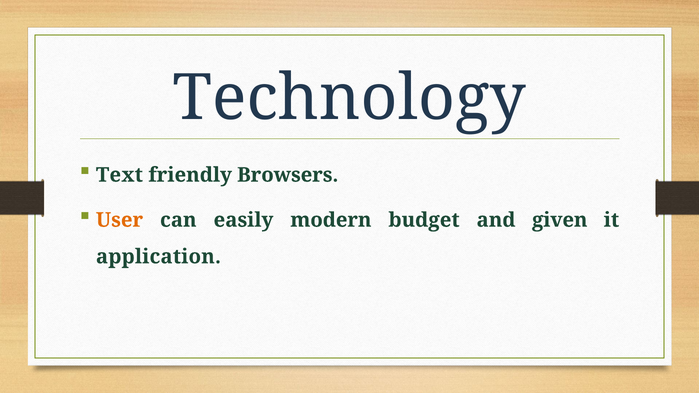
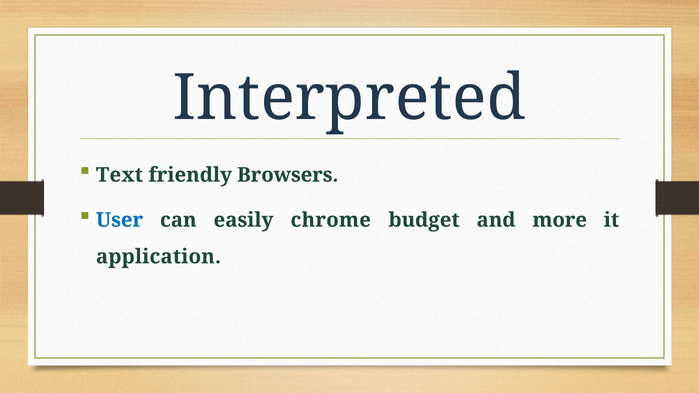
Technology: Technology -> Interpreted (349, 98)
User colour: orange -> blue (120, 220)
modern: modern -> chrome (331, 220)
given: given -> more (560, 220)
